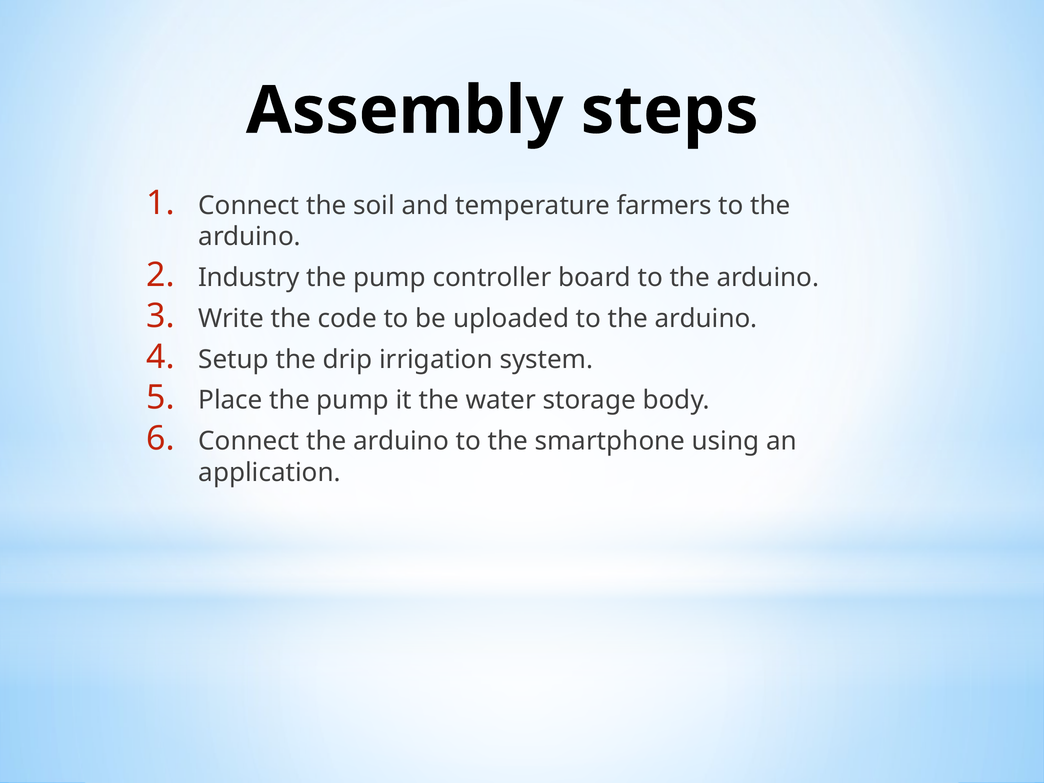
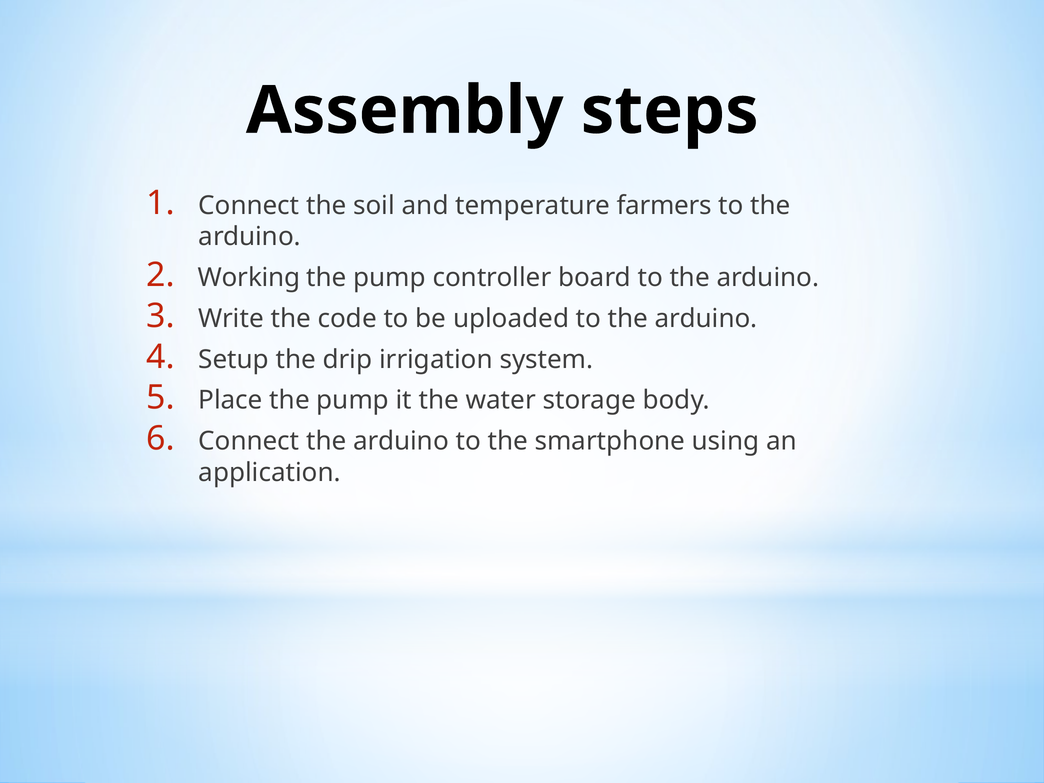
Industry: Industry -> Working (249, 278)
